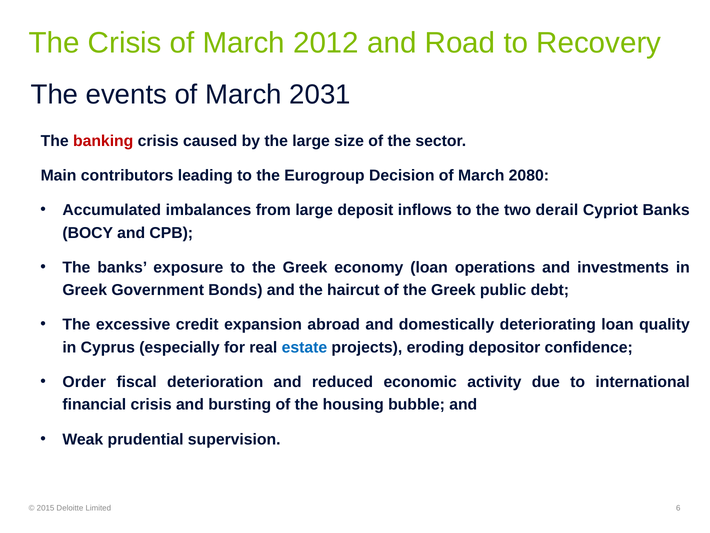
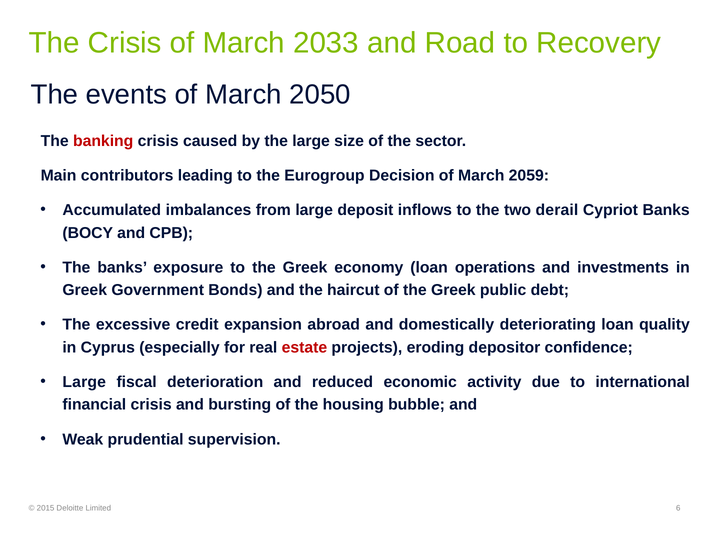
2012: 2012 -> 2033 (326, 43)
2031: 2031 -> 2050 (320, 95)
2080: 2080 -> 2059 (529, 175)
estate colour: blue -> red (304, 347)
Order: Order -> Large (84, 382)
